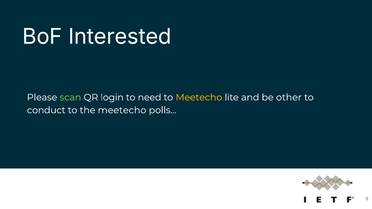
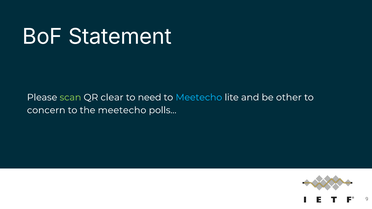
Interested: Interested -> Statement (120, 37)
login: login -> clear (112, 97)
Meetecho colour: yellow -> light blue (199, 97)
conduct: conduct -> concern (46, 110)
